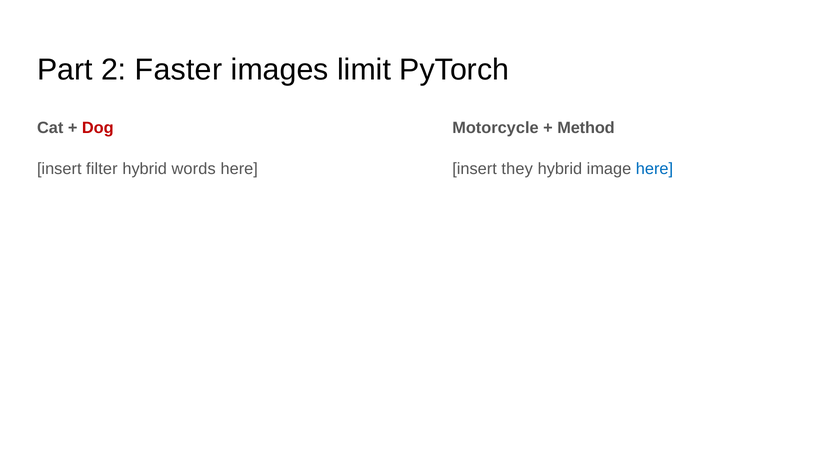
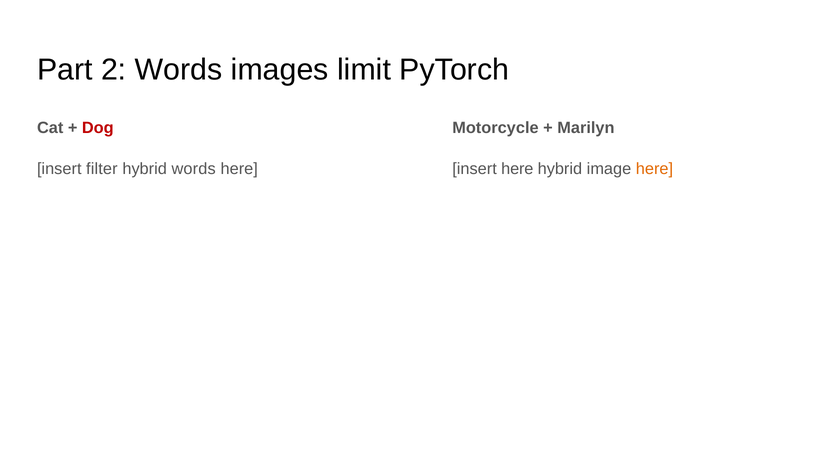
2 Faster: Faster -> Words (179, 70)
Method: Method -> Marilyn (586, 128)
insert they: they -> here (517, 169)
here colour: blue -> orange (654, 169)
